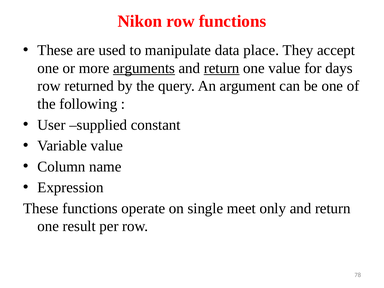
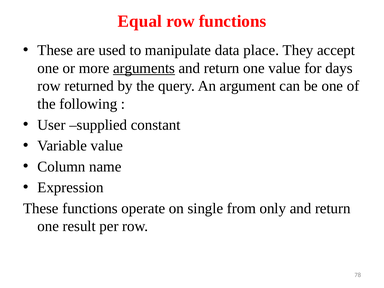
Nikon: Nikon -> Equal (140, 21)
return underline: present -> none (222, 68)
meet: meet -> from (241, 208)
